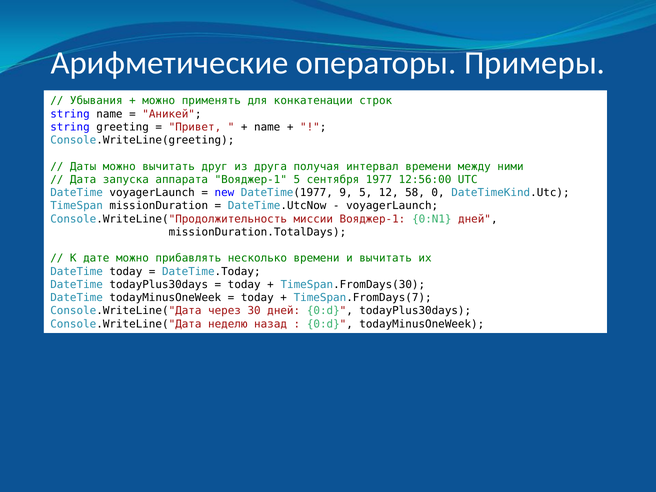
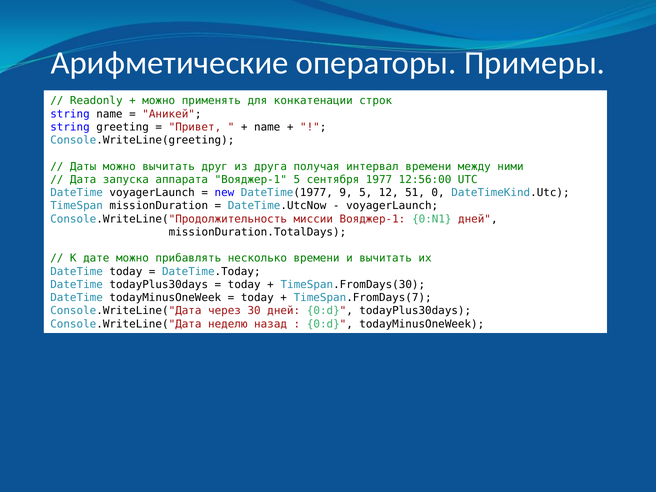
Убывания: Убывания -> Readonly (96, 101)
58: 58 -> 51 (415, 193)
